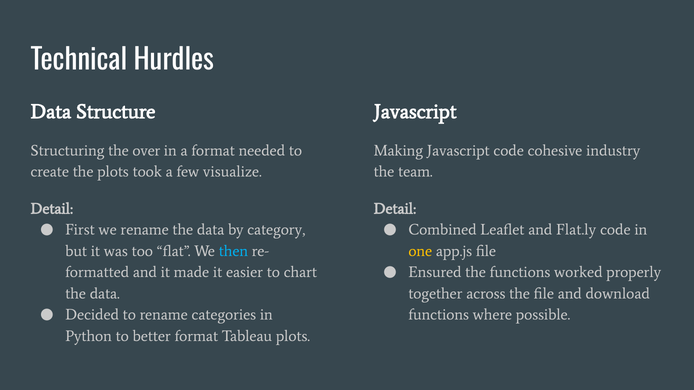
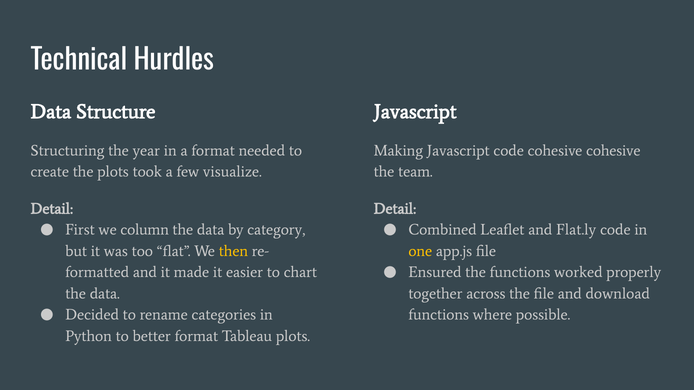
over: over -> year (146, 151)
cohesive industry: industry -> cohesive (613, 151)
we rename: rename -> column (145, 230)
then colour: light blue -> yellow (233, 251)
